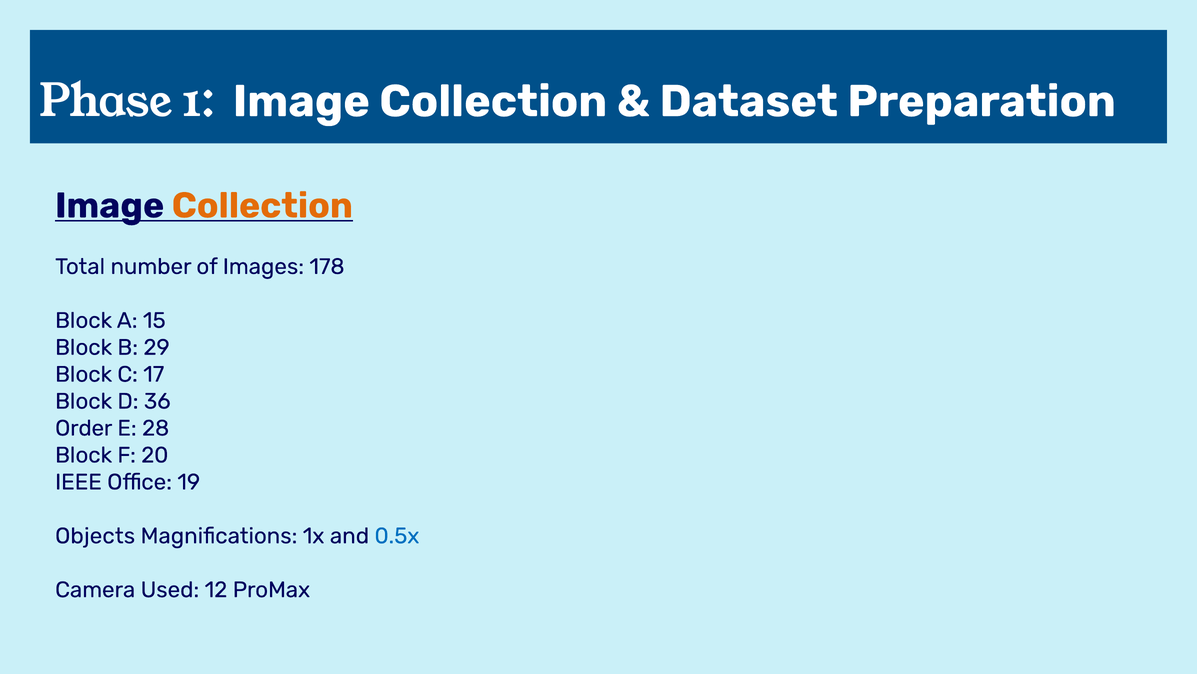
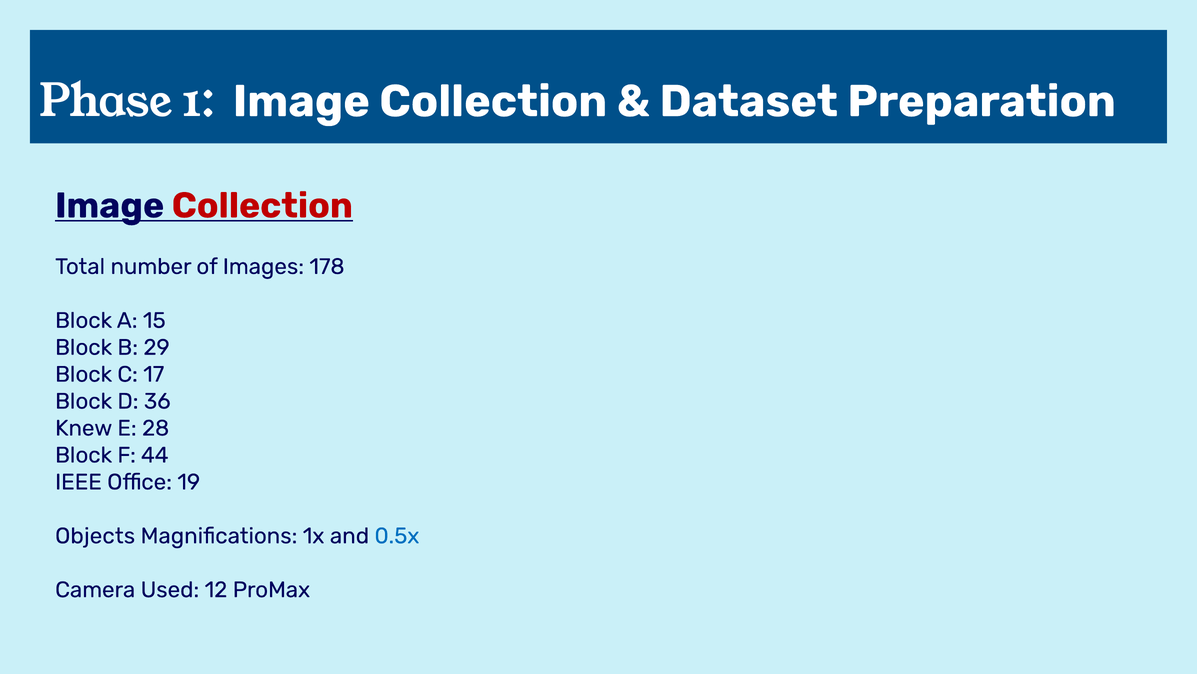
Collection colour: orange -> red (262, 205)
Order: Order -> Knew (84, 428)
20: 20 -> 44 (155, 455)
